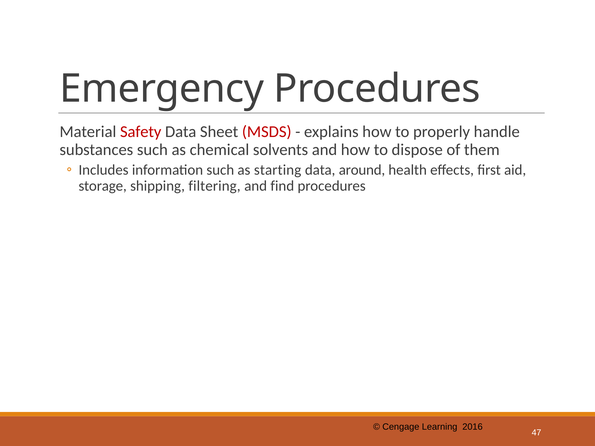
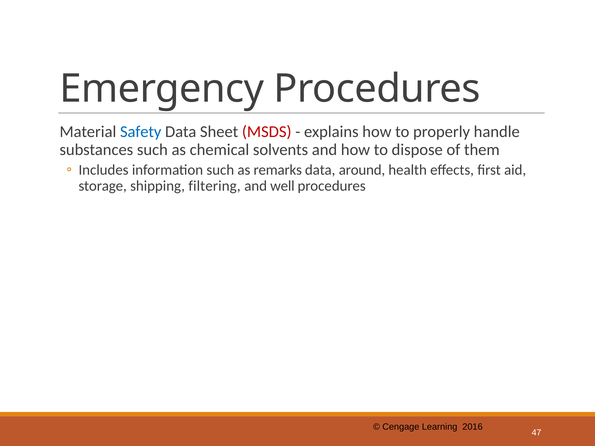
Safety colour: red -> blue (141, 132)
starting: starting -> remarks (278, 170)
find: find -> well (282, 186)
